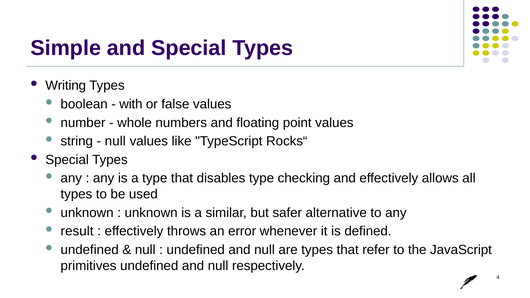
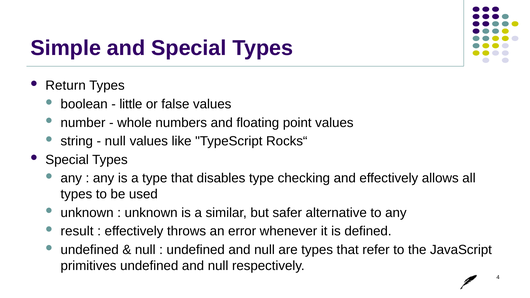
Writing: Writing -> Return (66, 86)
with: with -> little (131, 104)
